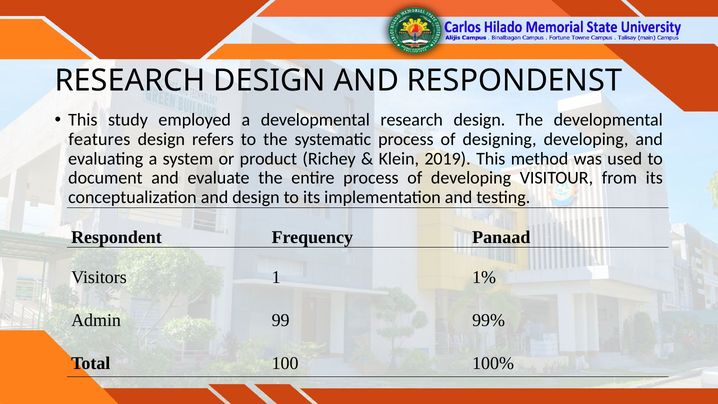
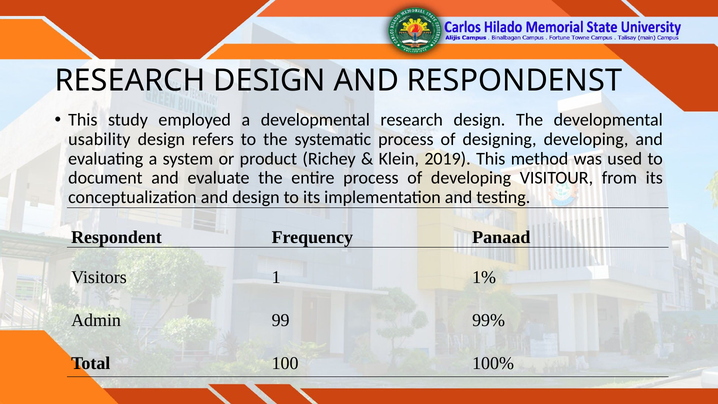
features: features -> usability (99, 139)
